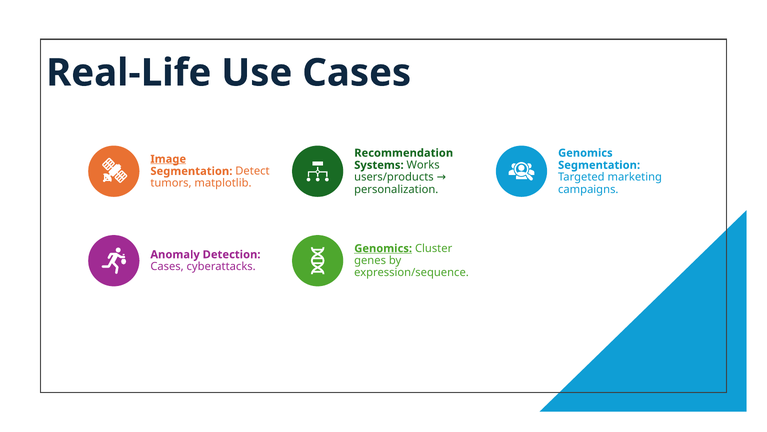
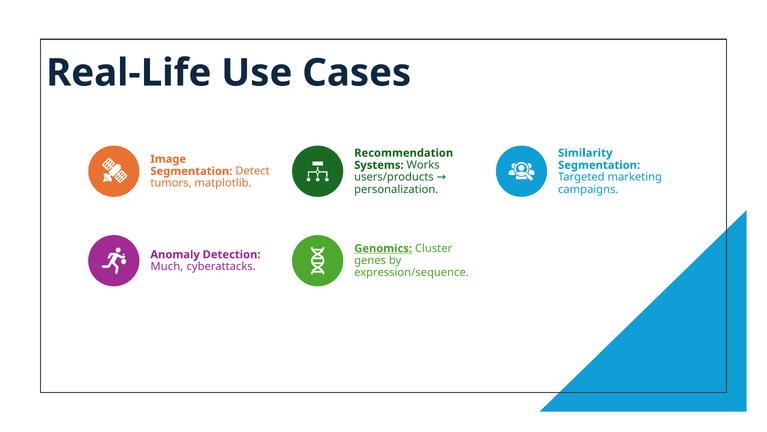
Genomics: Genomics -> Similarity (585, 153)
Image underline: present -> none (168, 159)
Cases: Cases -> Much (167, 266)
